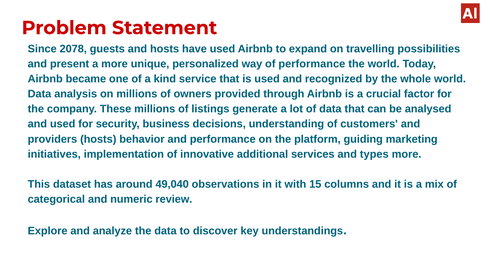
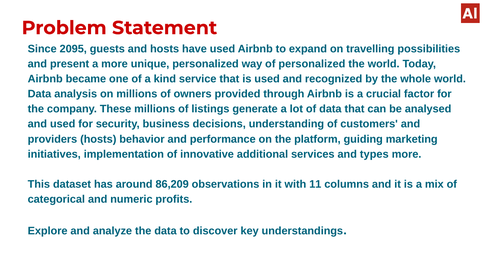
2078: 2078 -> 2095 (73, 49)
of performance: performance -> personalized (312, 64)
49,040: 49,040 -> 86,209 (172, 184)
15: 15 -> 11 (315, 184)
review: review -> profits (174, 199)
